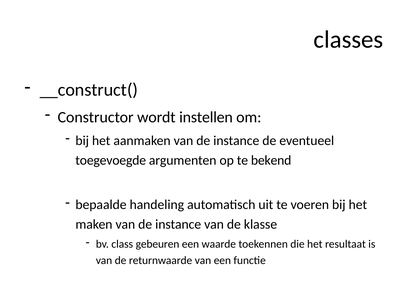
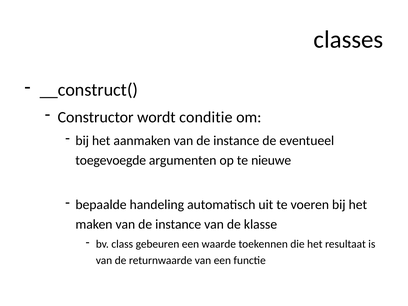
instellen: instellen -> conditie (206, 117)
bekend: bekend -> nieuwe (271, 160)
